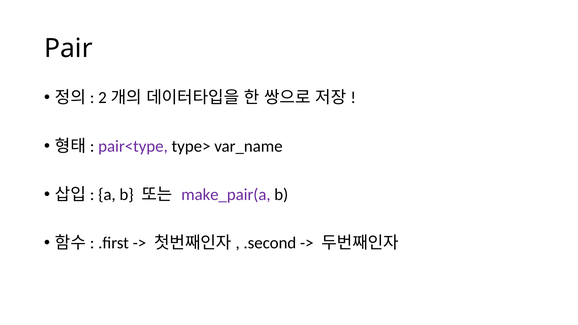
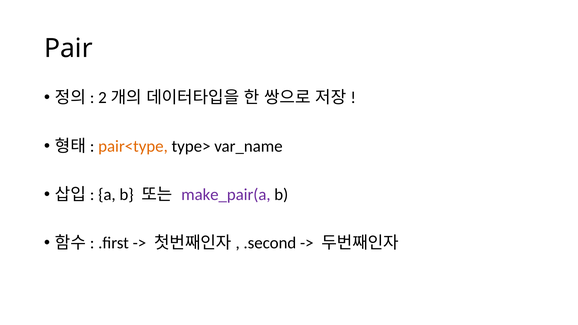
pair<type colour: purple -> orange (133, 146)
